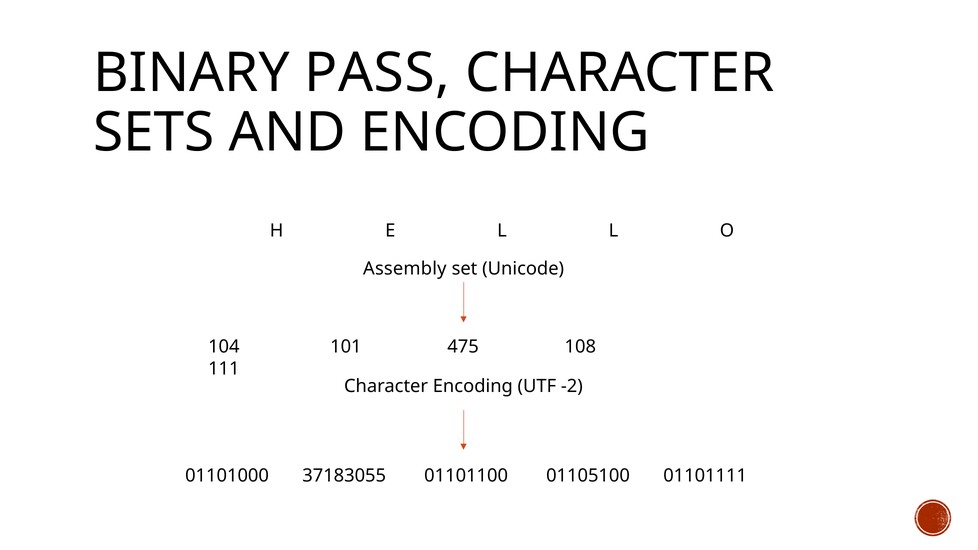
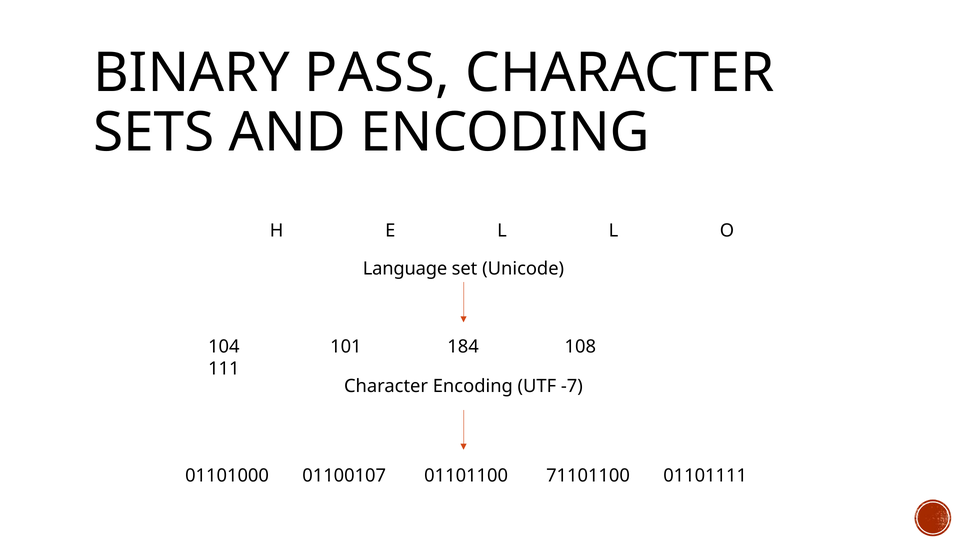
Assembly: Assembly -> Language (405, 269)
475: 475 -> 184 (463, 347)
-2: -2 -> -7 (572, 386)
37183055: 37183055 -> 01100107 (344, 476)
01105100: 01105100 -> 71101100 (588, 476)
